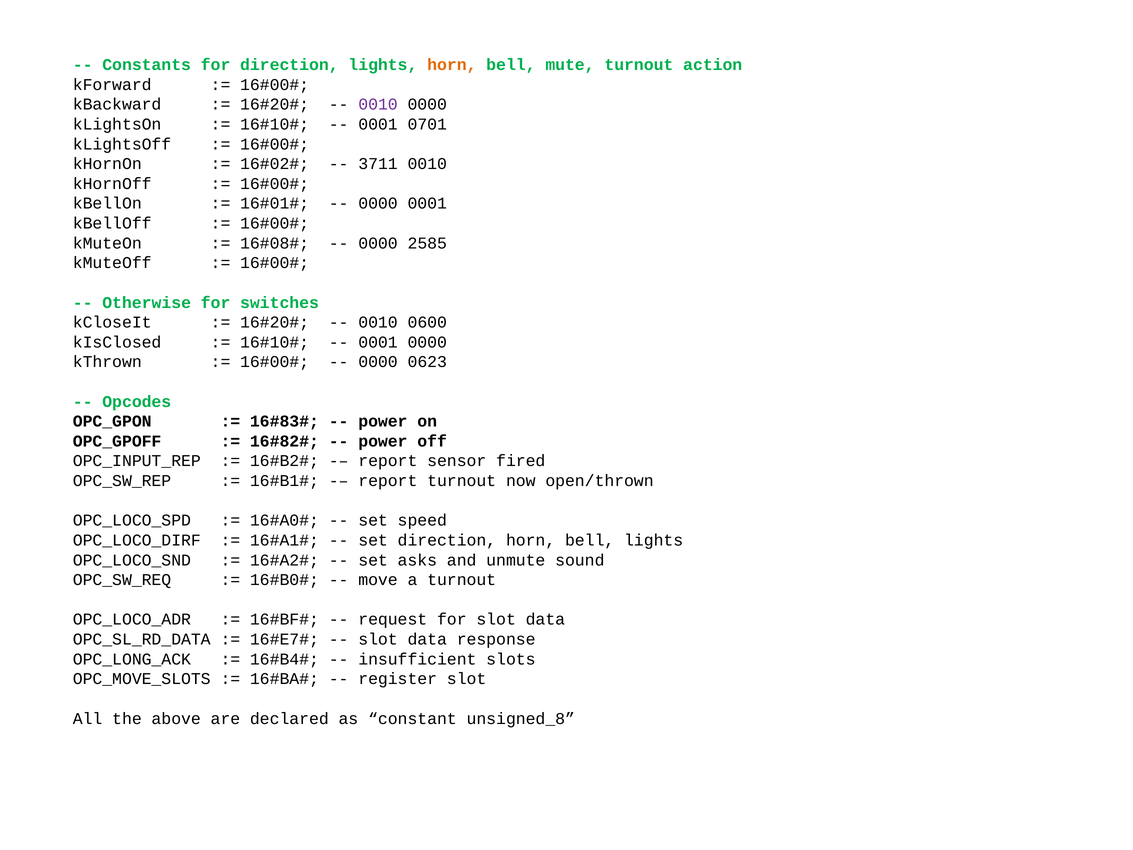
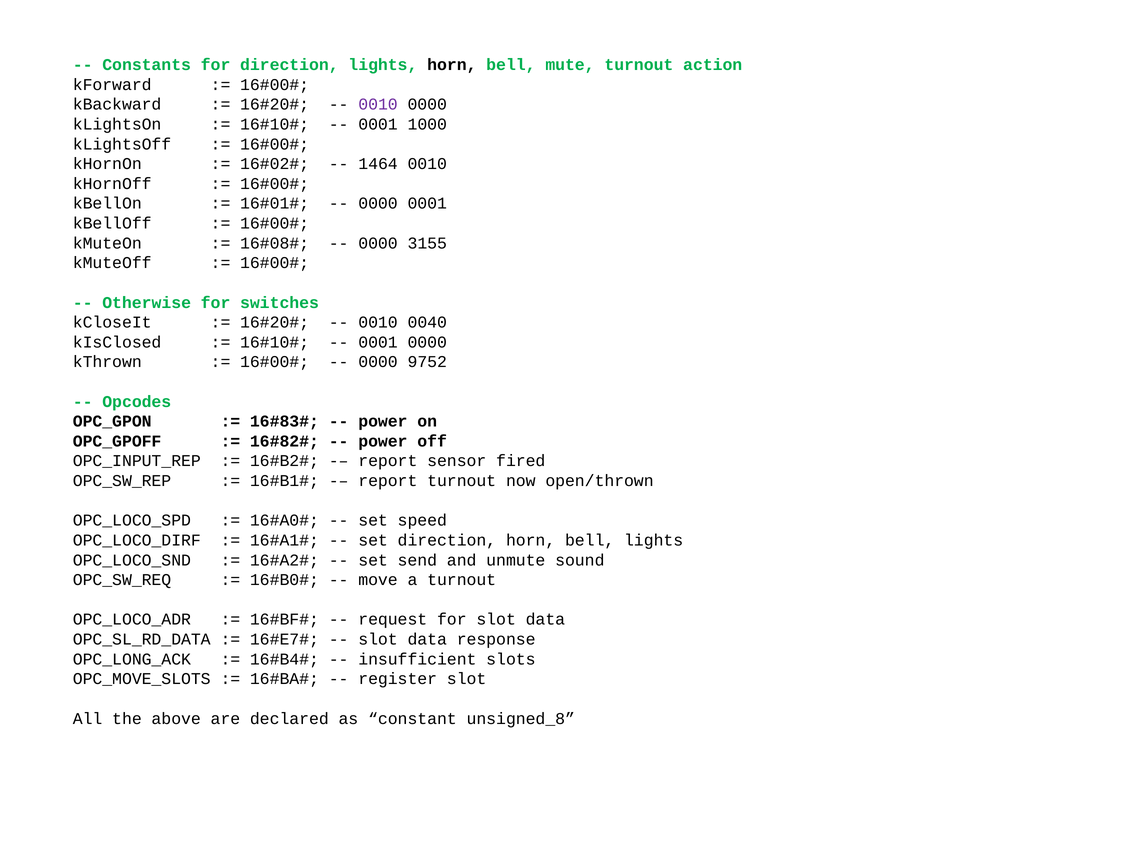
horn colour: orange -> black (452, 65)
0701: 0701 -> 1000 (427, 124)
3711: 3711 -> 1464 (378, 164)
2585: 2585 -> 3155 (427, 243)
0600: 0600 -> 0040 (427, 322)
0623: 0623 -> 9752 (427, 362)
asks: asks -> send (417, 560)
